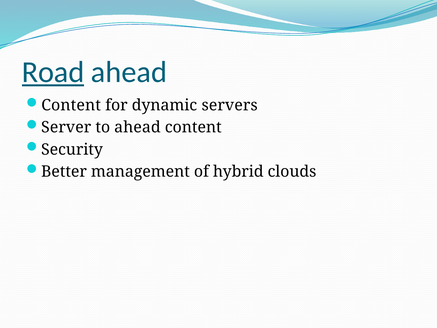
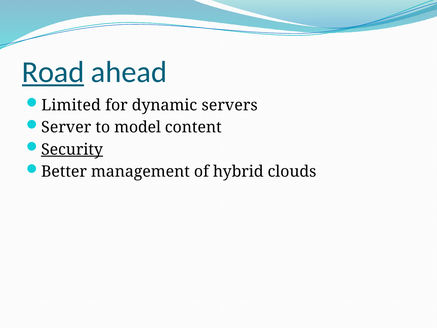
Content: Content -> Limited (71, 105)
to ahead: ahead -> model (138, 127)
Security underline: none -> present (72, 149)
